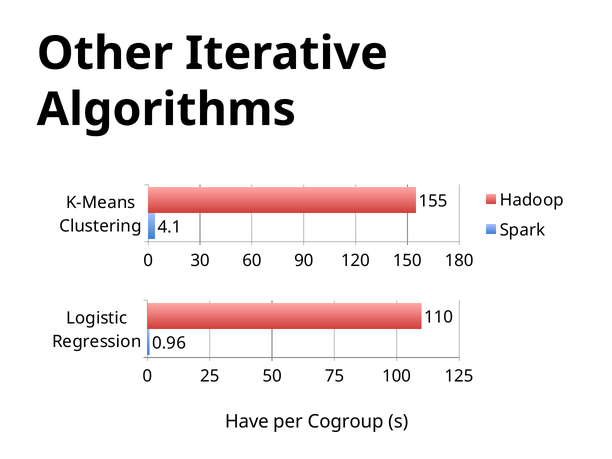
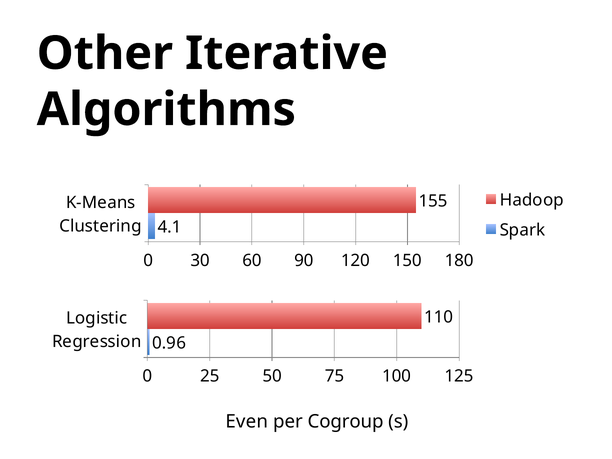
Have: Have -> Even (247, 422)
